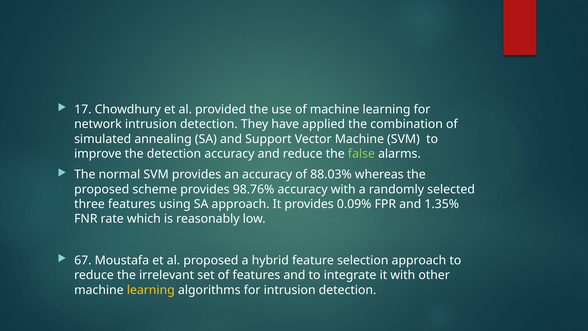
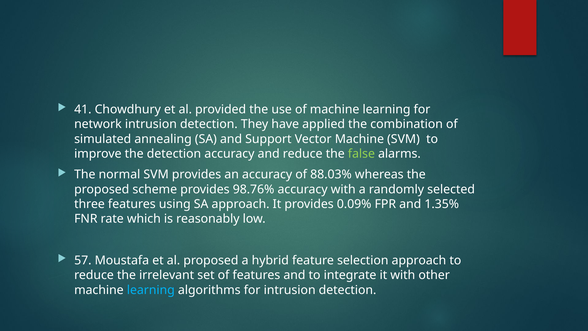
17: 17 -> 41 (83, 109)
67: 67 -> 57 (83, 260)
learning colour: yellow -> light blue (151, 290)
